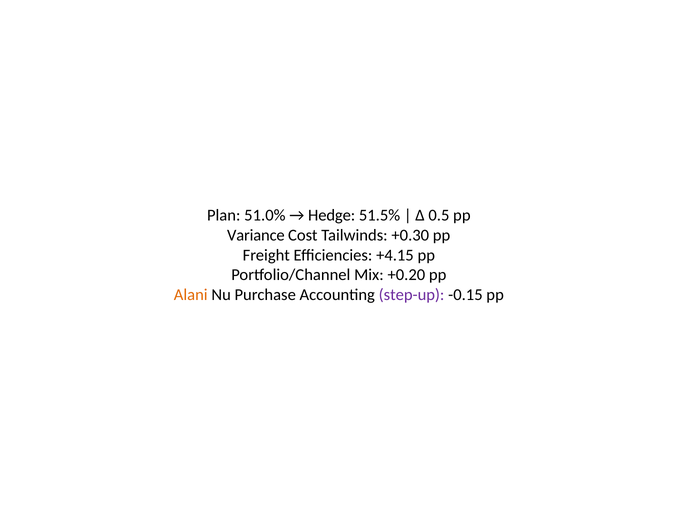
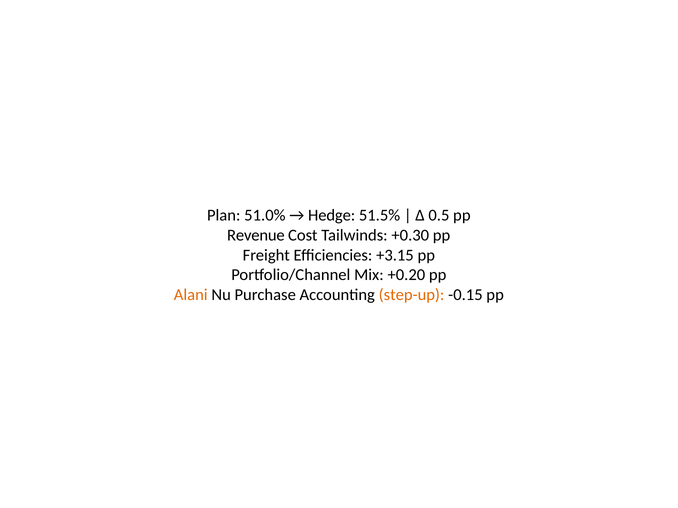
Variance: Variance -> Revenue (256, 236)
+4.15: +4.15 -> +3.15 (395, 255)
step-up colour: purple -> orange (412, 295)
